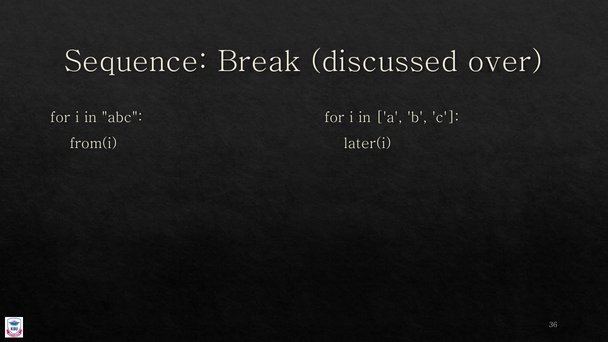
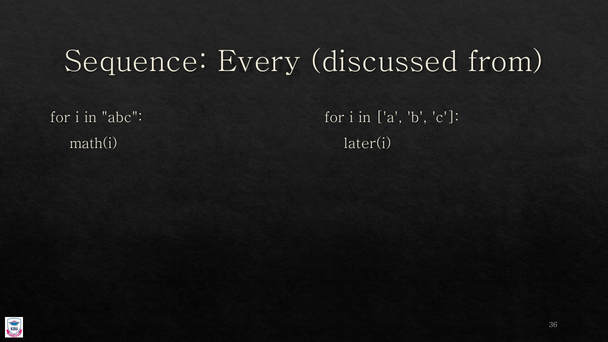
Break: Break -> Every (259, 62)
over: over -> from (505, 62)
from(i: from(i -> math(i (93, 143)
